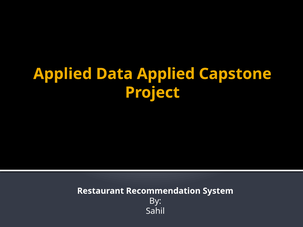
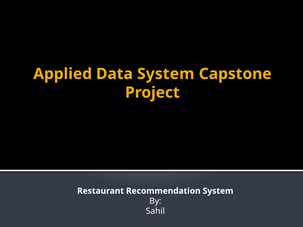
Data Applied: Applied -> System (166, 74)
